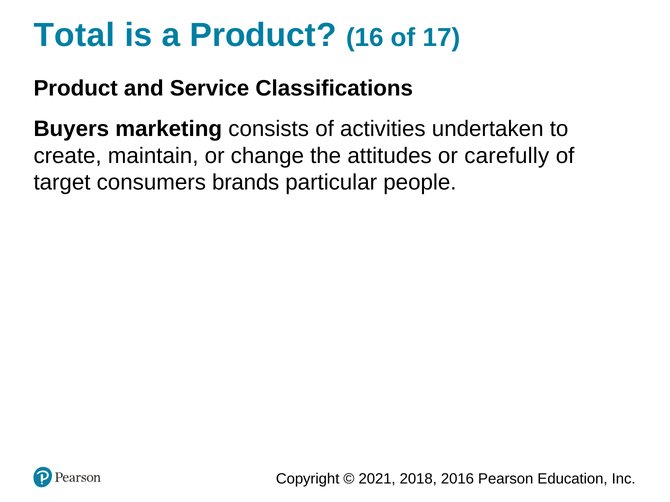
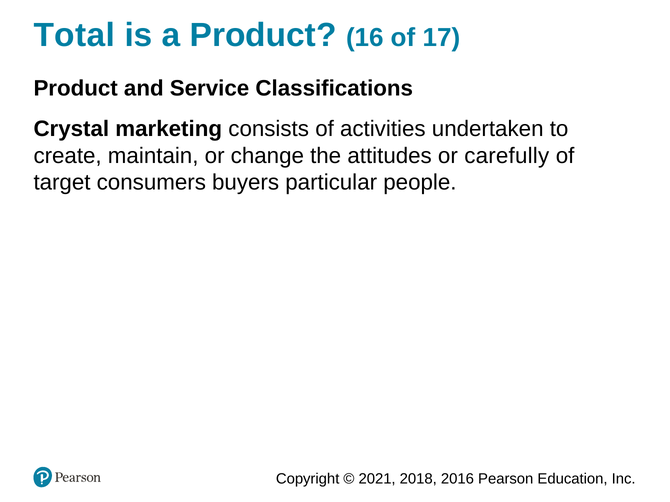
Buyers: Buyers -> Crystal (71, 129)
brands: brands -> buyers (246, 183)
